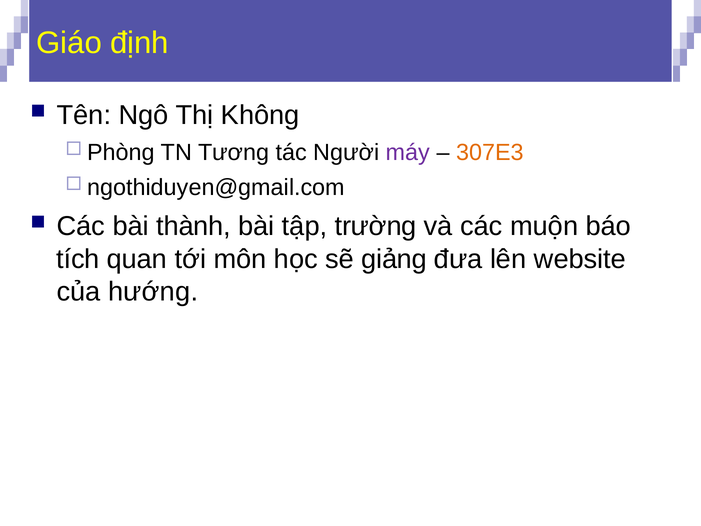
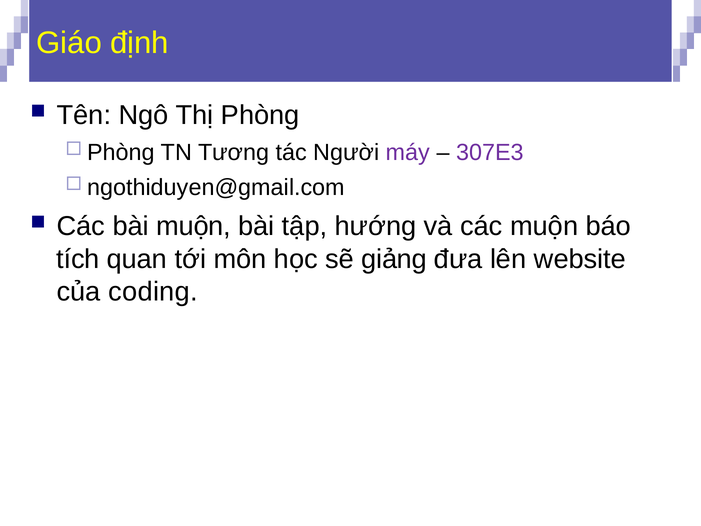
Thị Không: Không -> Phòng (260, 115)
307E3 colour: orange -> purple (490, 152)
bài thành: thành -> muộn (194, 226)
trường: trường -> hướng (376, 226)
hướng: hướng -> coding (153, 292)
